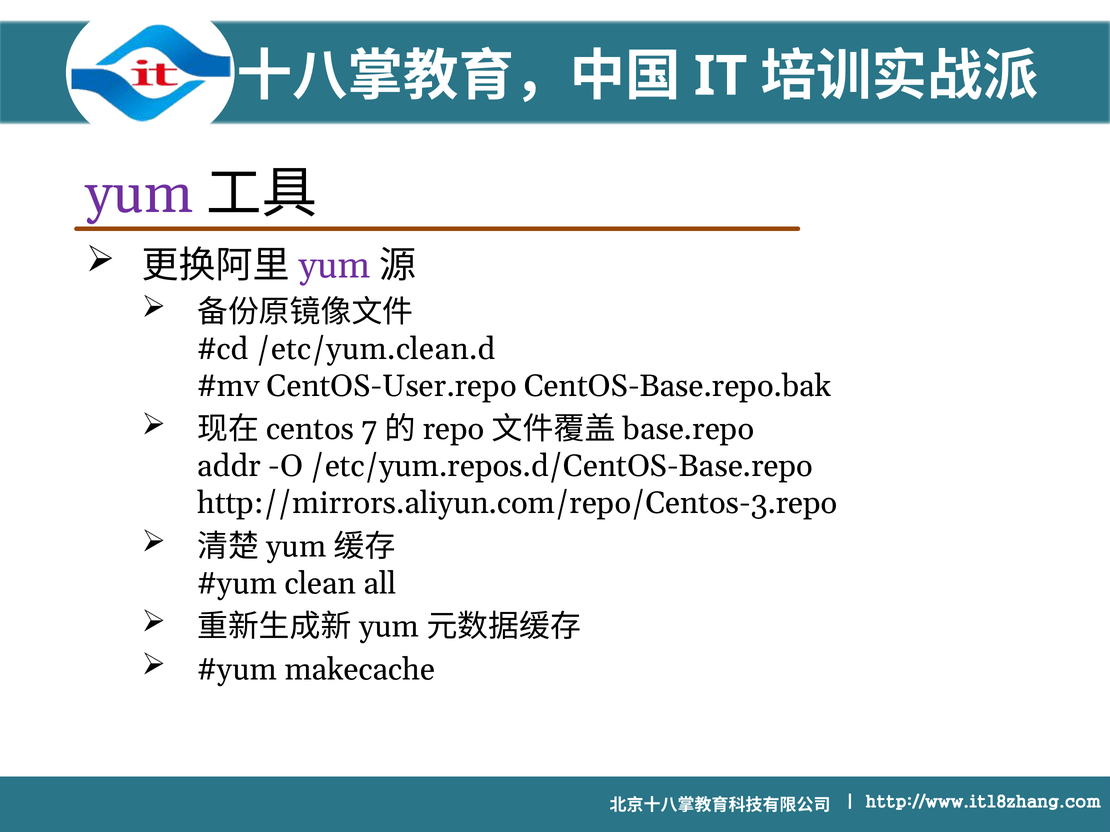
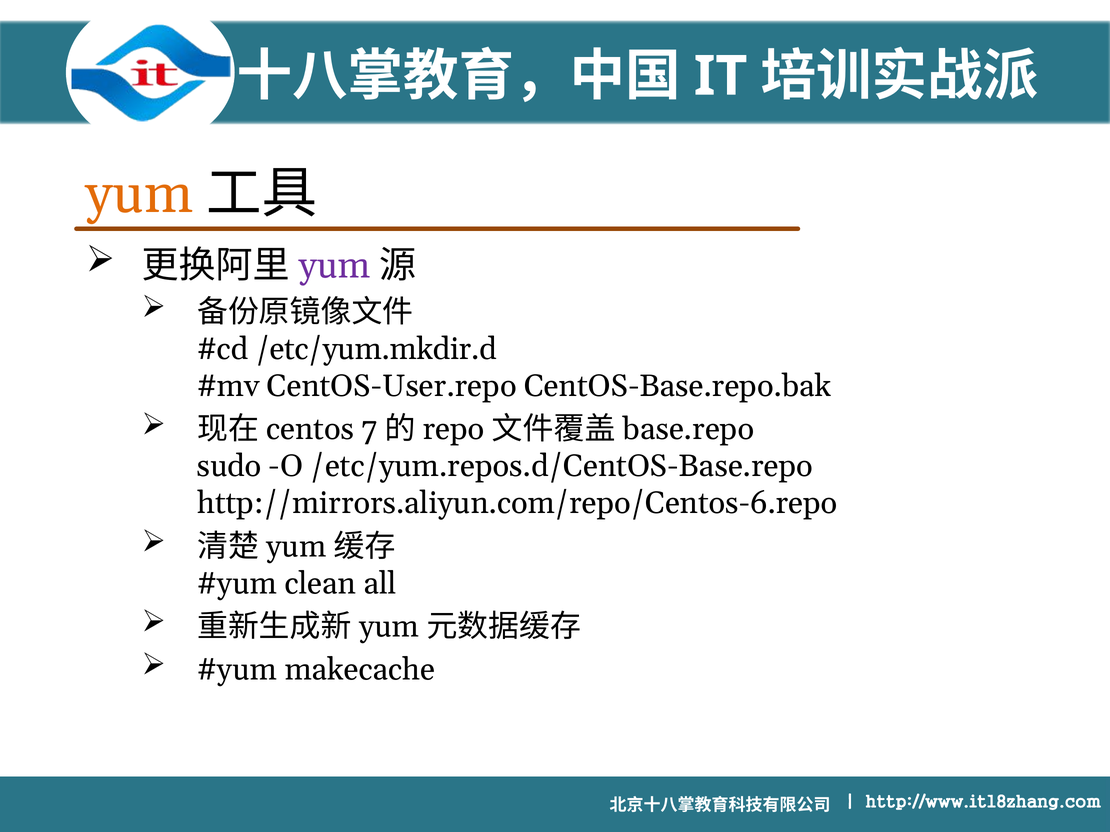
yum colour: purple -> orange (139, 194)
/etc/yum.clean.d: /etc/yum.clean.d -> /etc/yum.mkdir.d (376, 349)
addr: addr -> sudo (229, 467)
http://mirrors.aliyun.com/repo/Centos-3.repo: http://mirrors.aliyun.com/repo/Centos-3.repo -> http://mirrors.aliyun.com/repo/Centos-6.repo (517, 504)
